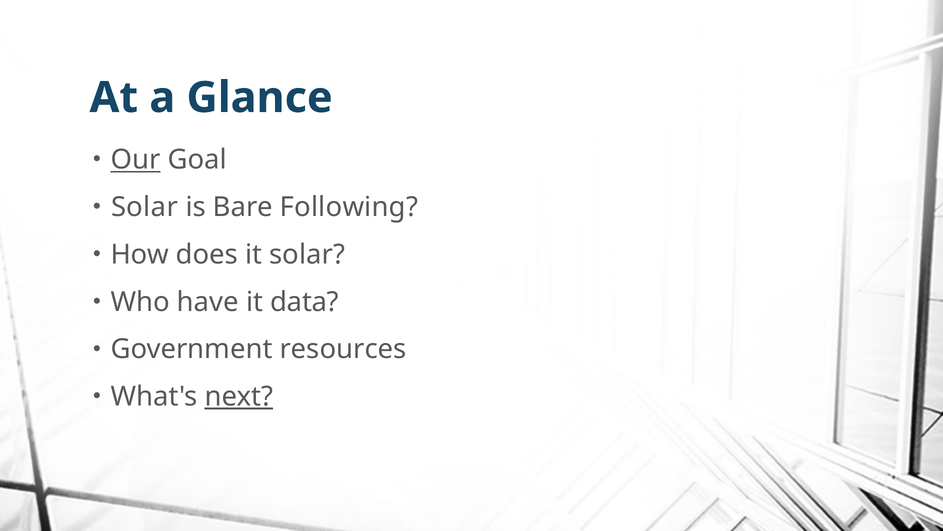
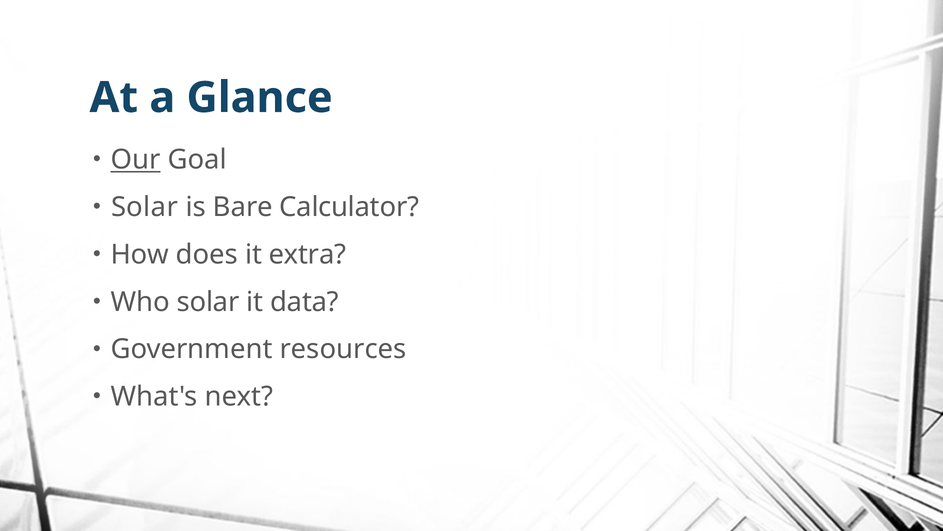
Following: Following -> Calculator (349, 207)
it solar: solar -> extra (307, 254)
Who have: have -> solar (208, 302)
next underline: present -> none (239, 396)
